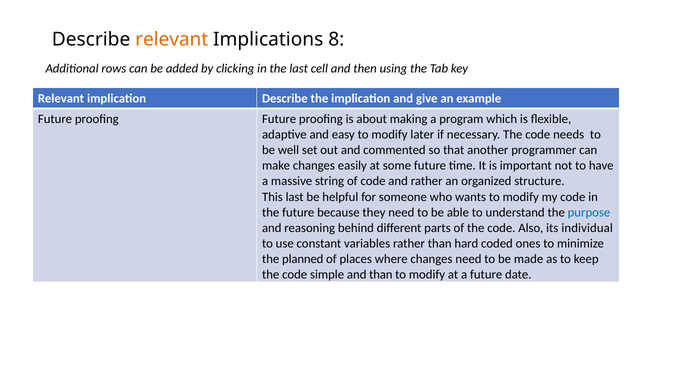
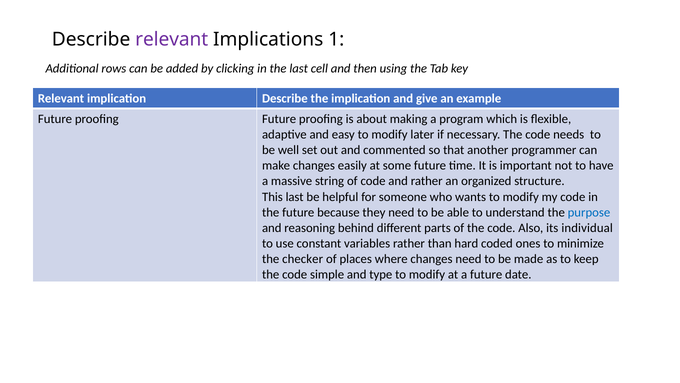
relevant colour: orange -> purple (172, 39)
8: 8 -> 1 (336, 39)
planned: planned -> checker (303, 259)
and than: than -> type (381, 274)
